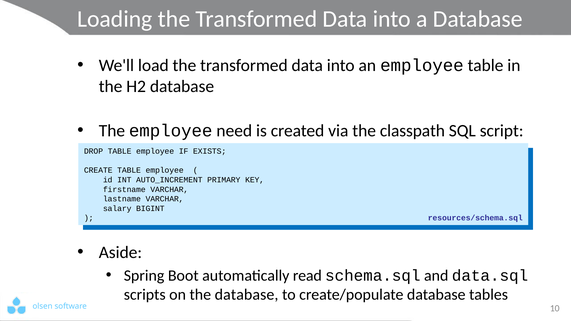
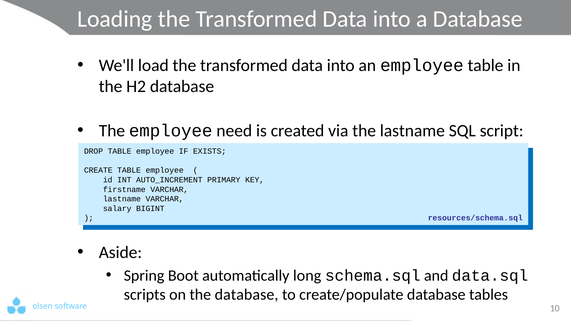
the classpath: classpath -> lastname (412, 131)
read: read -> long (307, 276)
